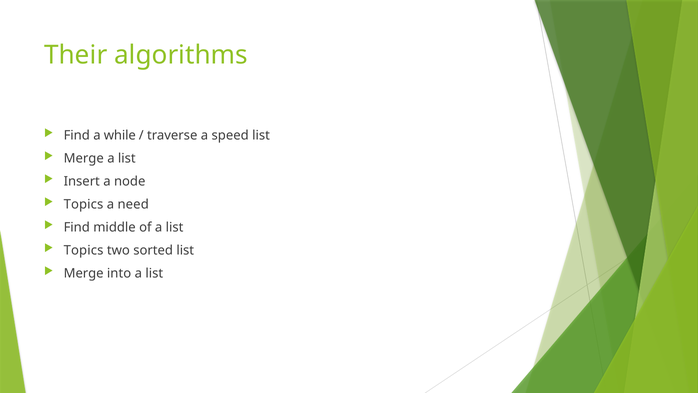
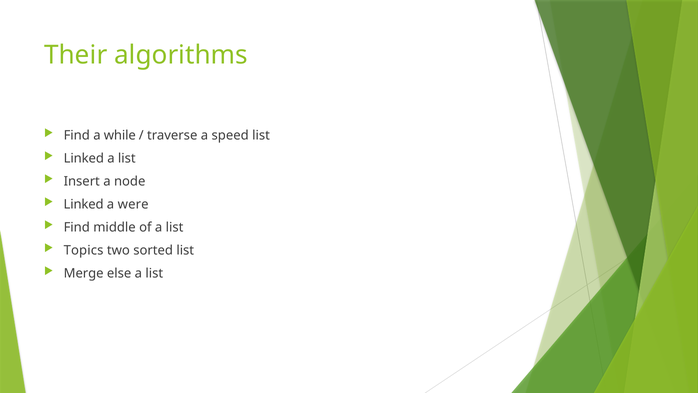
Merge: Merge -> Linked (84, 158)
Topics: Topics -> Linked (84, 204)
need: need -> were (133, 204)
into: into -> else (119, 273)
